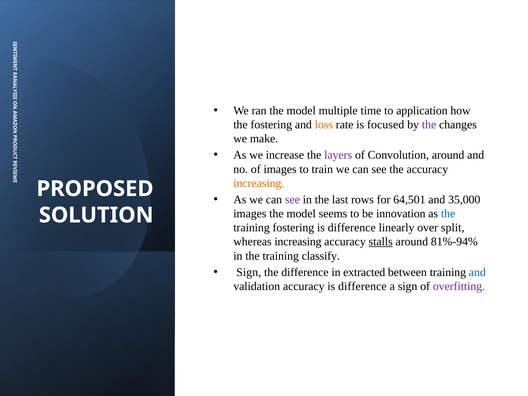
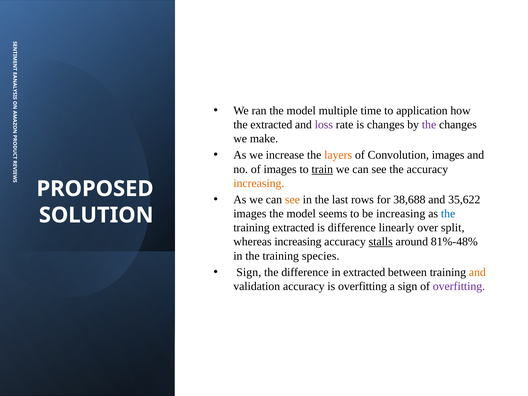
the fostering: fostering -> extracted (271, 125)
loss colour: orange -> purple (324, 125)
is focused: focused -> changes (386, 125)
layers colour: purple -> orange (338, 155)
Convolution around: around -> images (448, 155)
train underline: none -> present (322, 169)
see colour: purple -> orange (292, 200)
64,501: 64,501 -> 38,688 (409, 200)
35,000: 35,000 -> 35,622 (464, 200)
be innovation: innovation -> increasing (401, 214)
training fostering: fostering -> extracted (293, 228)
81%-94%: 81%-94% -> 81%-48% (454, 242)
classify: classify -> species (321, 256)
and colour: blue -> orange (477, 272)
accuracy is difference: difference -> overfitting (363, 286)
